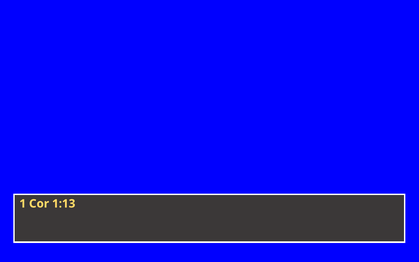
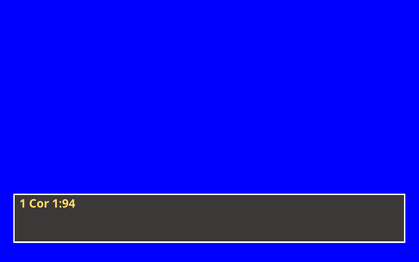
1:13: 1:13 -> 1:94 (64, 204)
